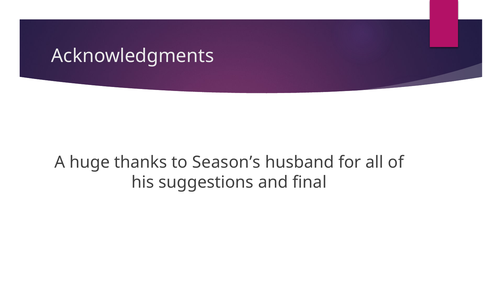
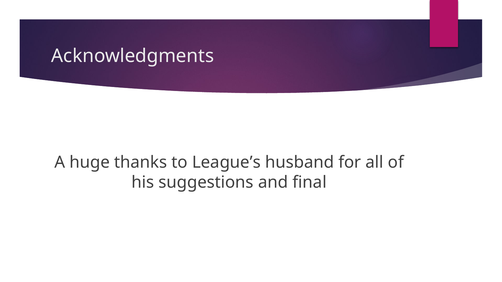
Season’s: Season’s -> League’s (226, 163)
